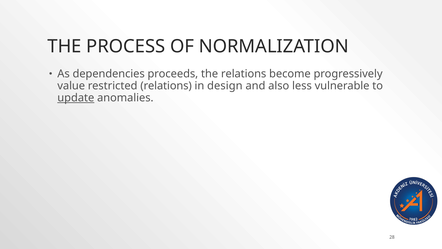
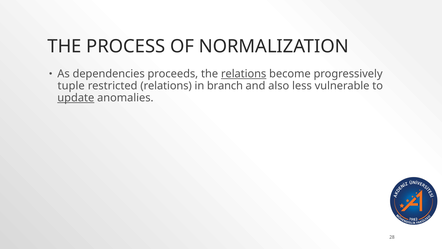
relations underline: none -> present (244, 74)
value: value -> tuple (71, 86)
design: design -> branch (225, 86)
